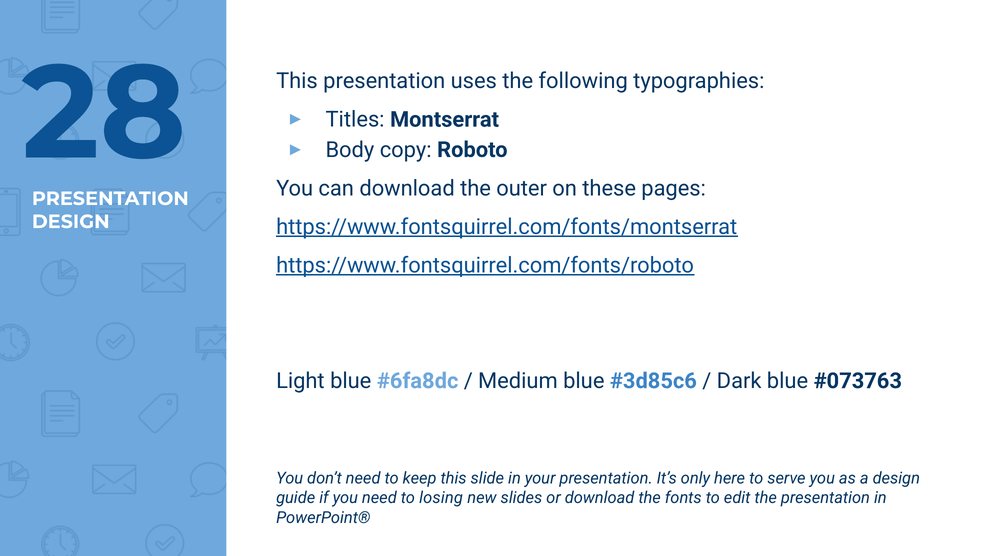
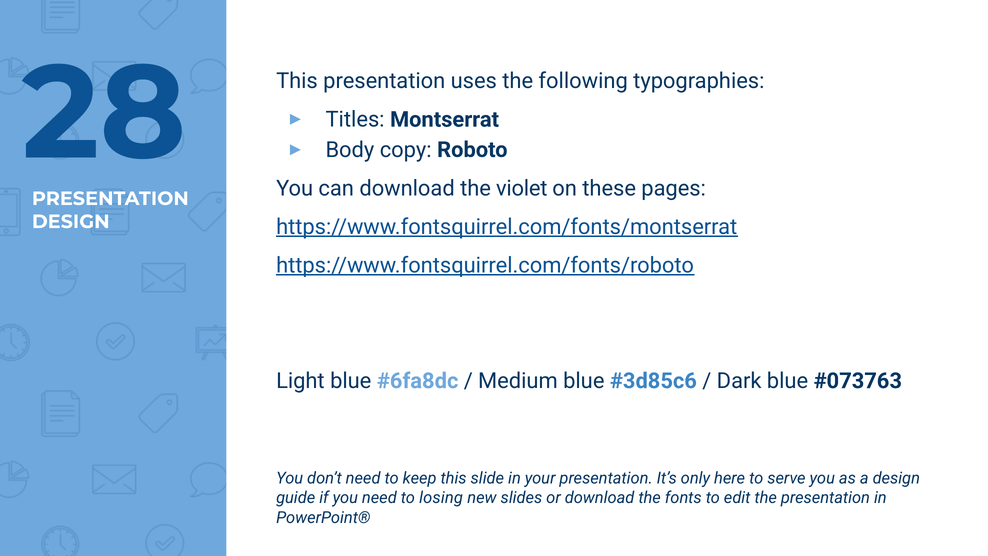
outer: outer -> violet (522, 188)
